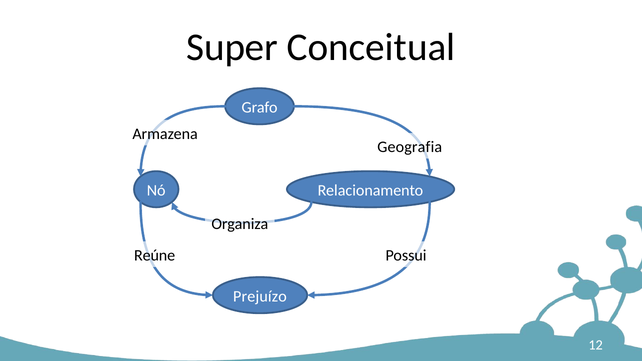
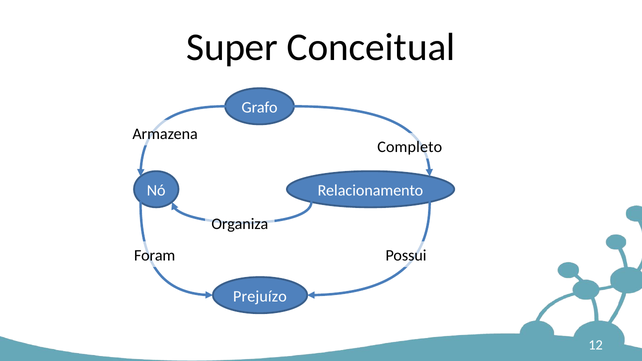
Geografia: Geografia -> Completo (410, 147)
Reúne: Reúne -> Foram (155, 255)
